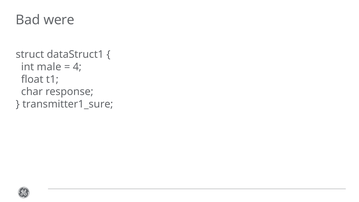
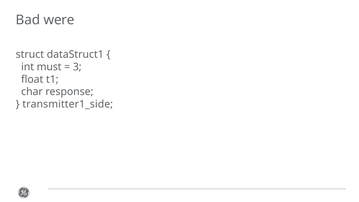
male: male -> must (49, 67)
4: 4 -> 3 (77, 67)
transmitter1_sure: transmitter1_sure -> transmitter1_side (68, 104)
